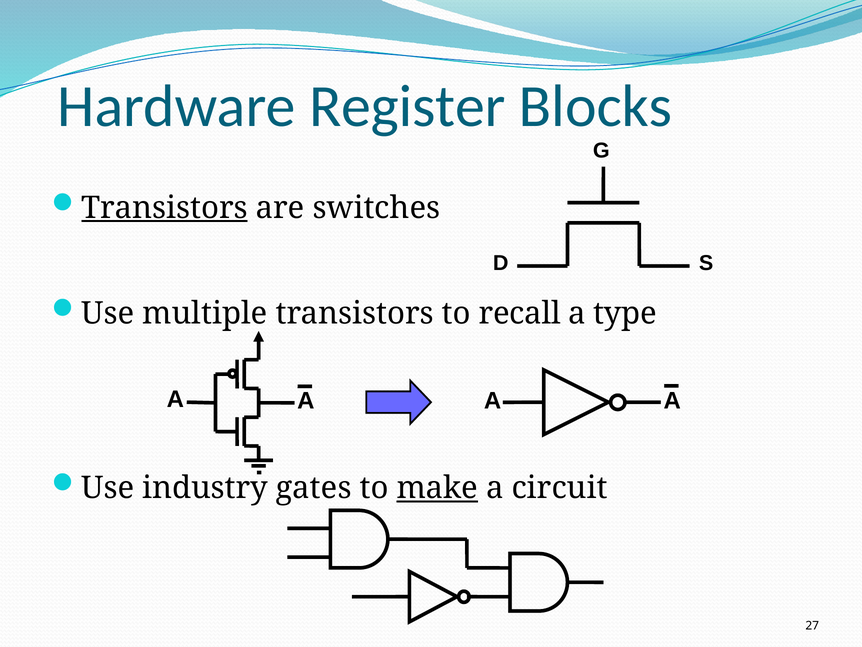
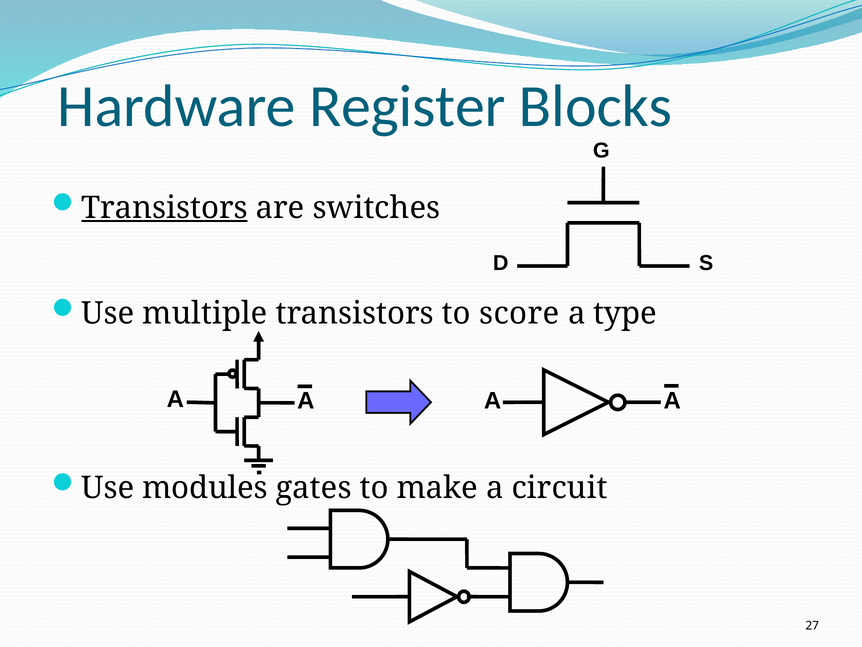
recall: recall -> score (519, 313)
industry: industry -> modules (205, 488)
make underline: present -> none (437, 488)
